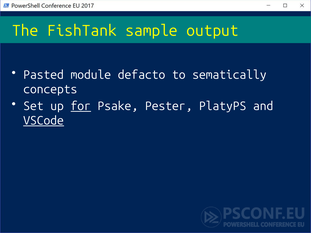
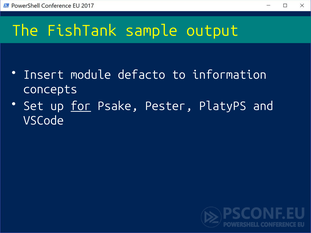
Pasted: Pasted -> Insert (44, 75)
sematically: sematically -> information (230, 75)
VSCode underline: present -> none (44, 121)
